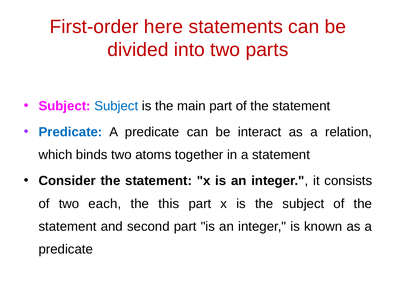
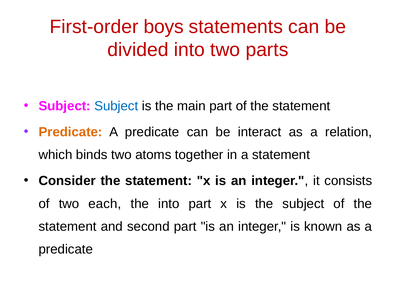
here: here -> boys (164, 27)
Predicate colour: blue -> orange (71, 132)
the this: this -> into (169, 204)
